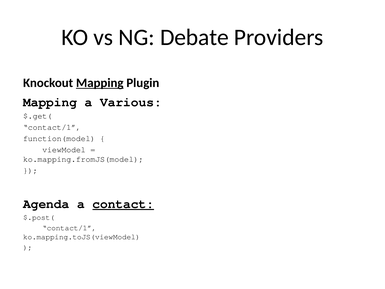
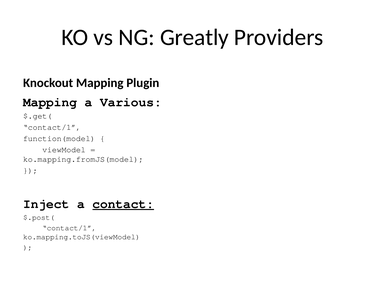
Debate: Debate -> Greatly (194, 37)
Mapping underline: present -> none (100, 83)
Agenda: Agenda -> Inject (46, 204)
